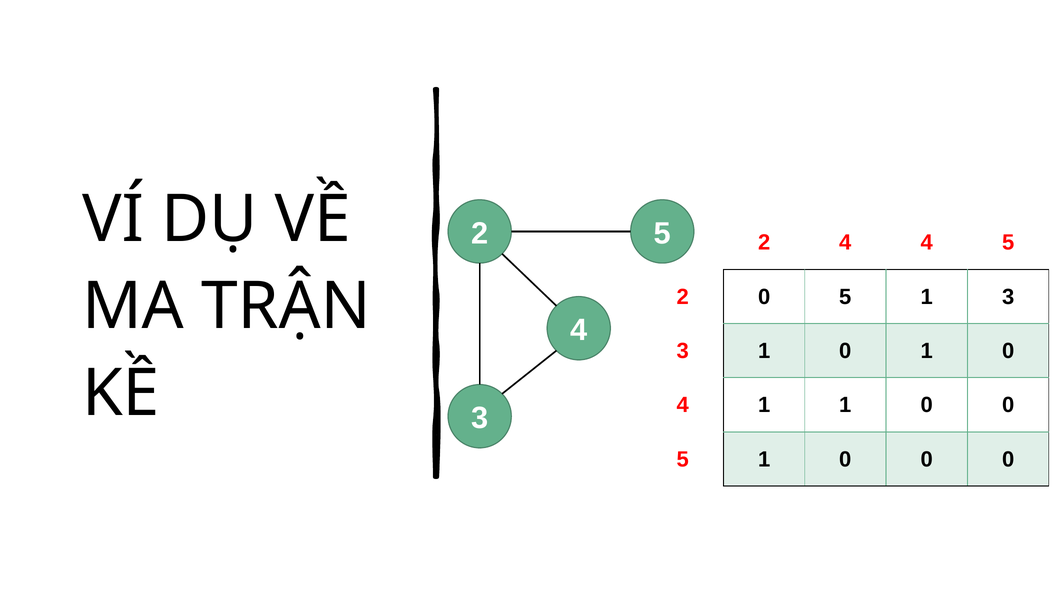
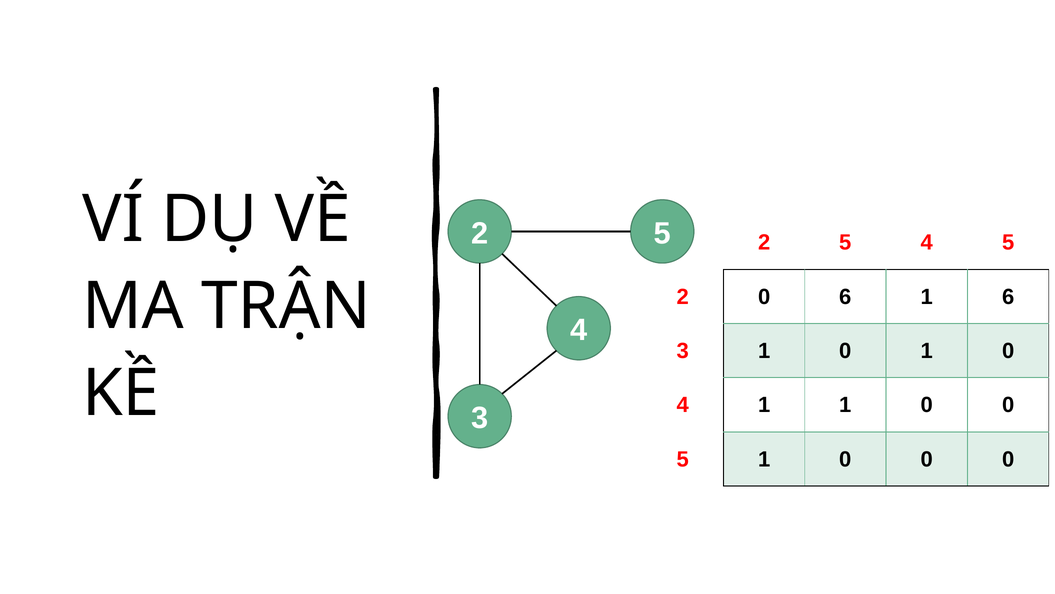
2 4: 4 -> 5 (845, 242)
2 0 5: 5 -> 6 (845, 296)
1 3: 3 -> 6 (1008, 296)
